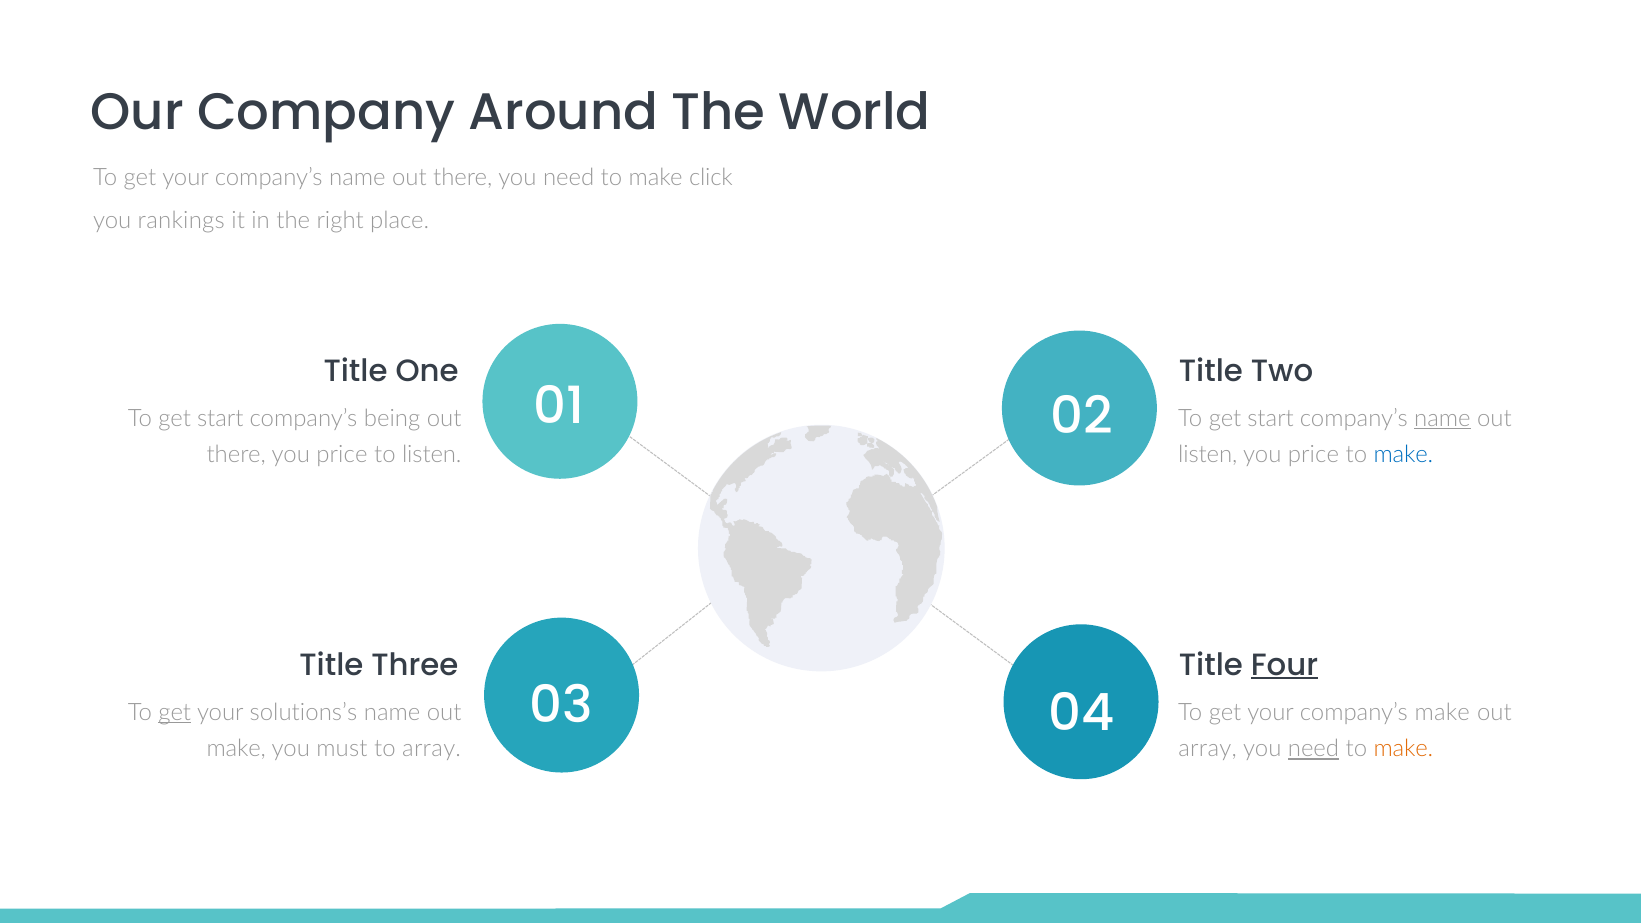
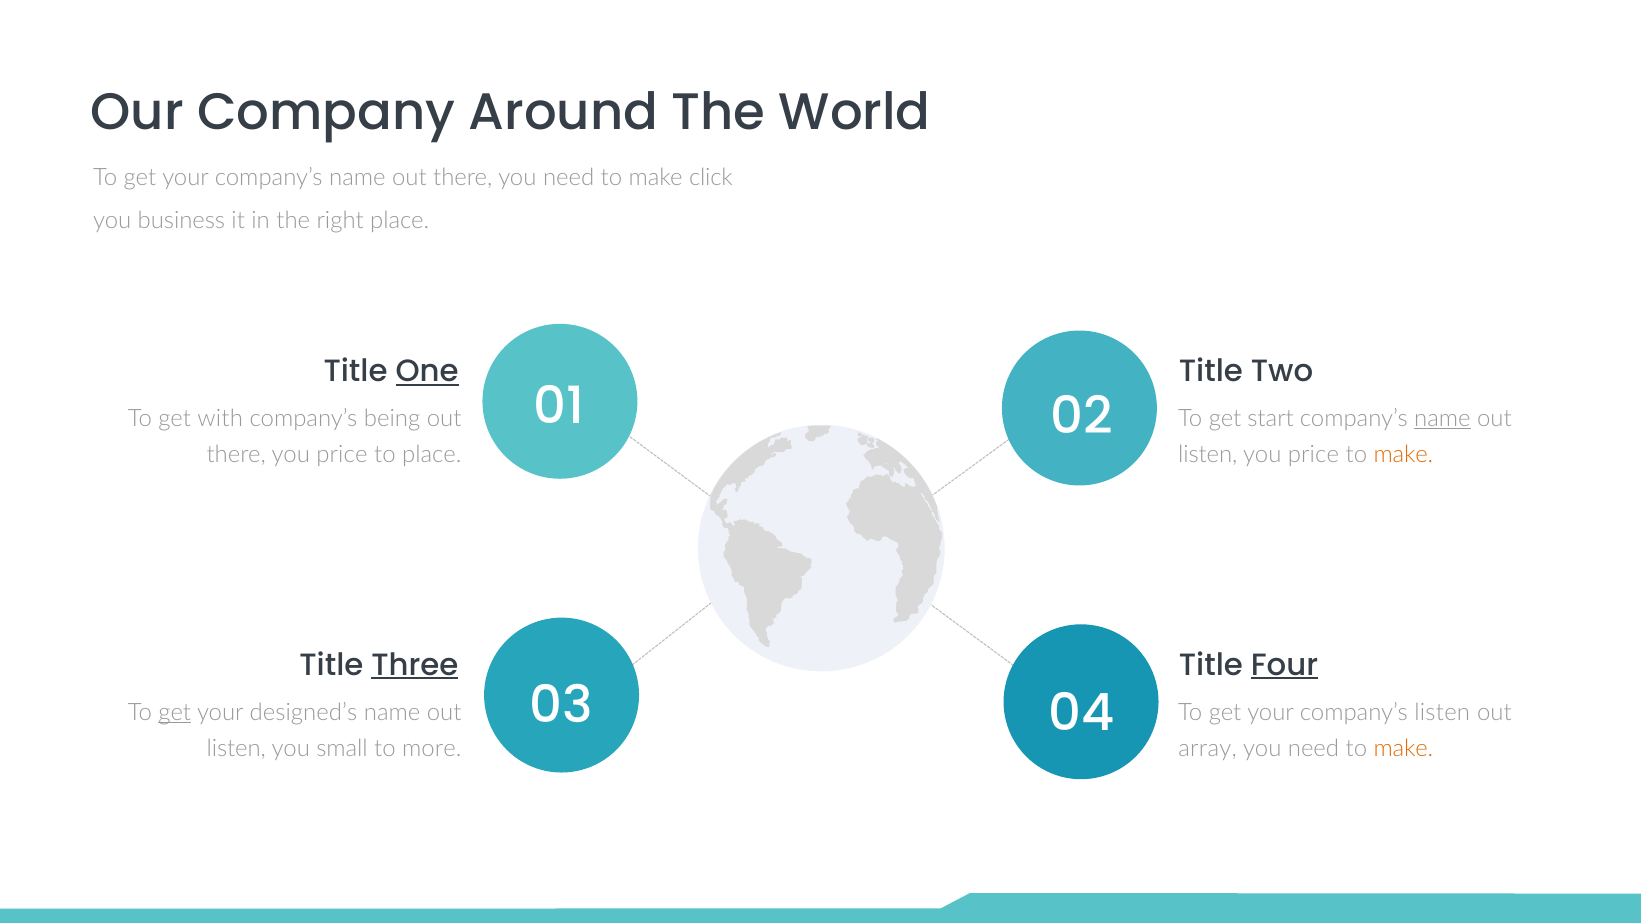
rankings: rankings -> business (181, 220)
One underline: none -> present (427, 372)
start: start -> with (220, 418)
to listen: listen -> place (432, 455)
make colour: blue -> orange (1403, 455)
Three underline: none -> present (415, 665)
solutions’s: solutions’s -> designed’s (303, 712)
company’s make: make -> listen (1442, 712)
make: make -> listen (236, 749)
must: must -> small (342, 749)
to array: array -> more (432, 749)
need underline: present -> none (1313, 749)
